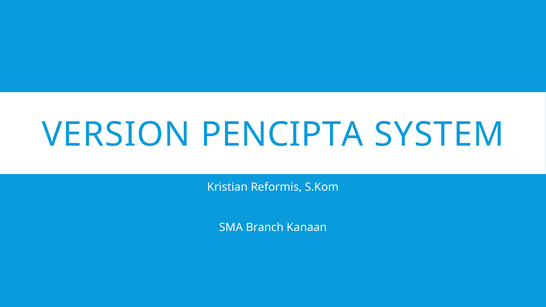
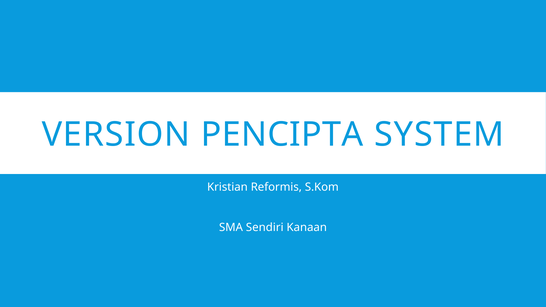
Branch: Branch -> Sendiri (265, 228)
